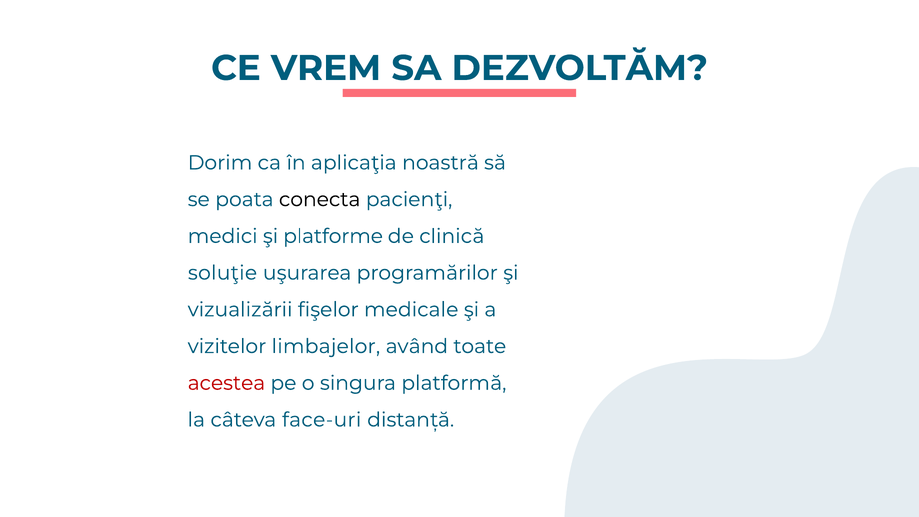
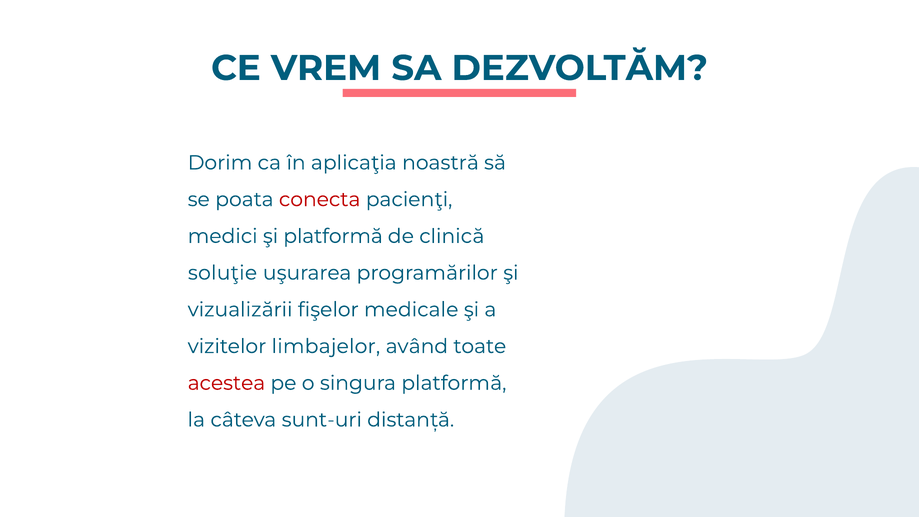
conecta colour: black -> red (320, 199)
şi platforme: platforme -> platformă (333, 236)
face-uri: face-uri -> sunt-uri (322, 420)
